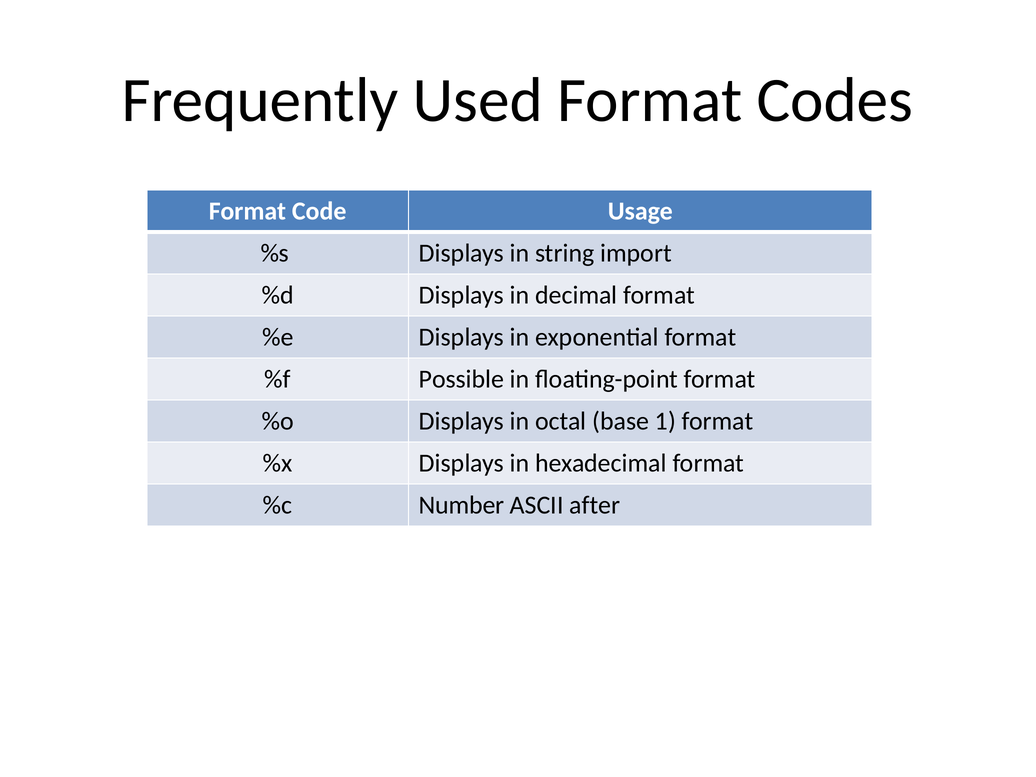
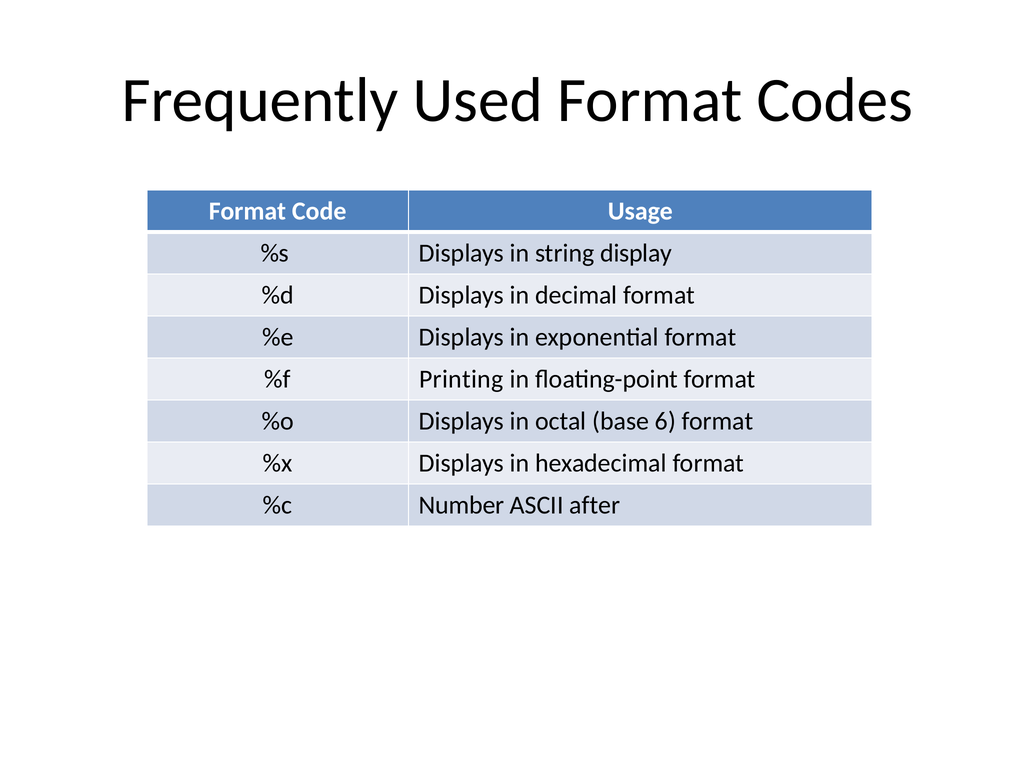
import: import -> display (636, 253)
Possible: Possible -> Printing (461, 379)
1: 1 -> 6 (665, 421)
